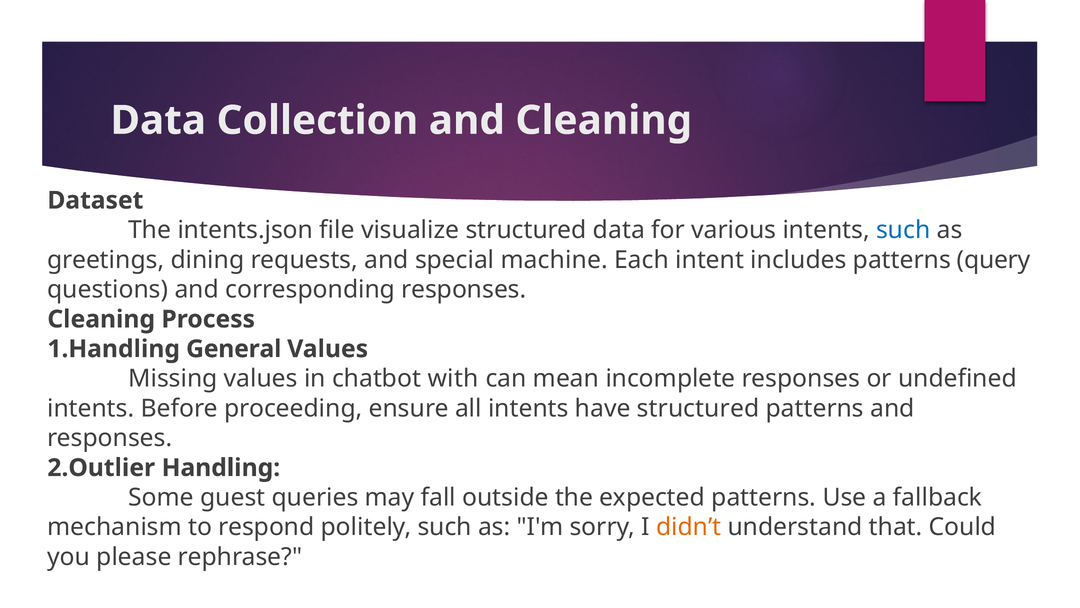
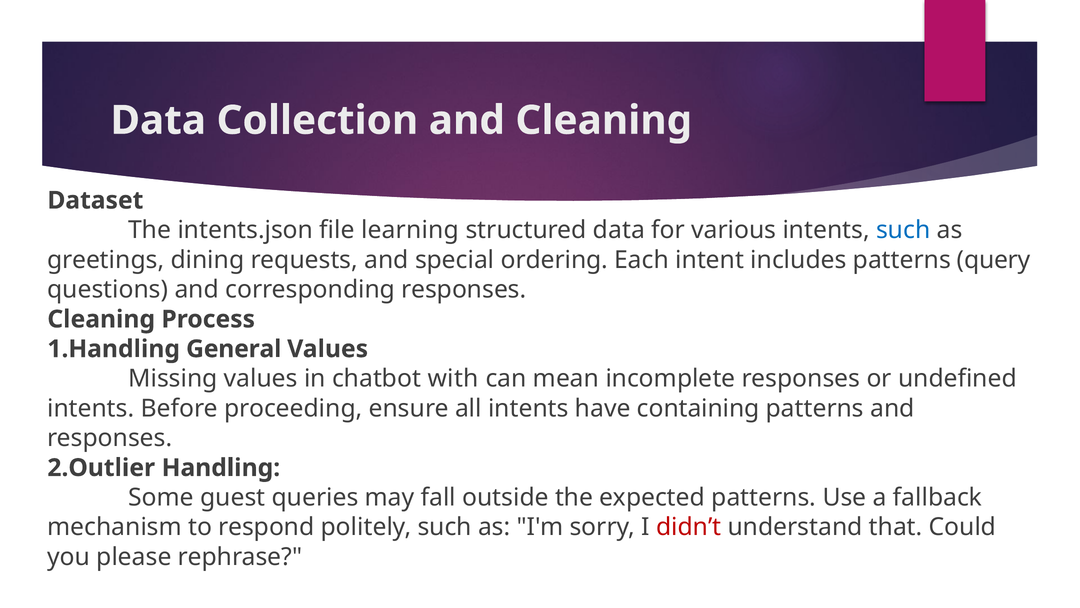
visualize: visualize -> learning (410, 230)
machine: machine -> ordering (554, 260)
have structured: structured -> containing (698, 408)
didn’t colour: orange -> red (689, 527)
